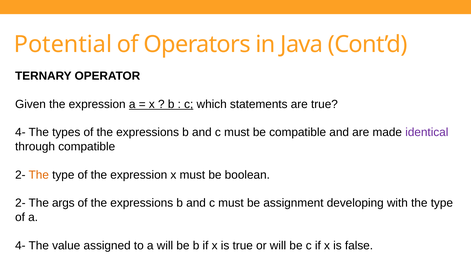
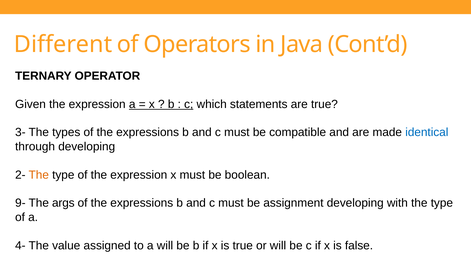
Potential: Potential -> Different (63, 44)
4-: 4- -> 3- (20, 132)
identical colour: purple -> blue (427, 132)
through compatible: compatible -> developing (87, 147)
2-: 2- -> 9- (20, 203)
